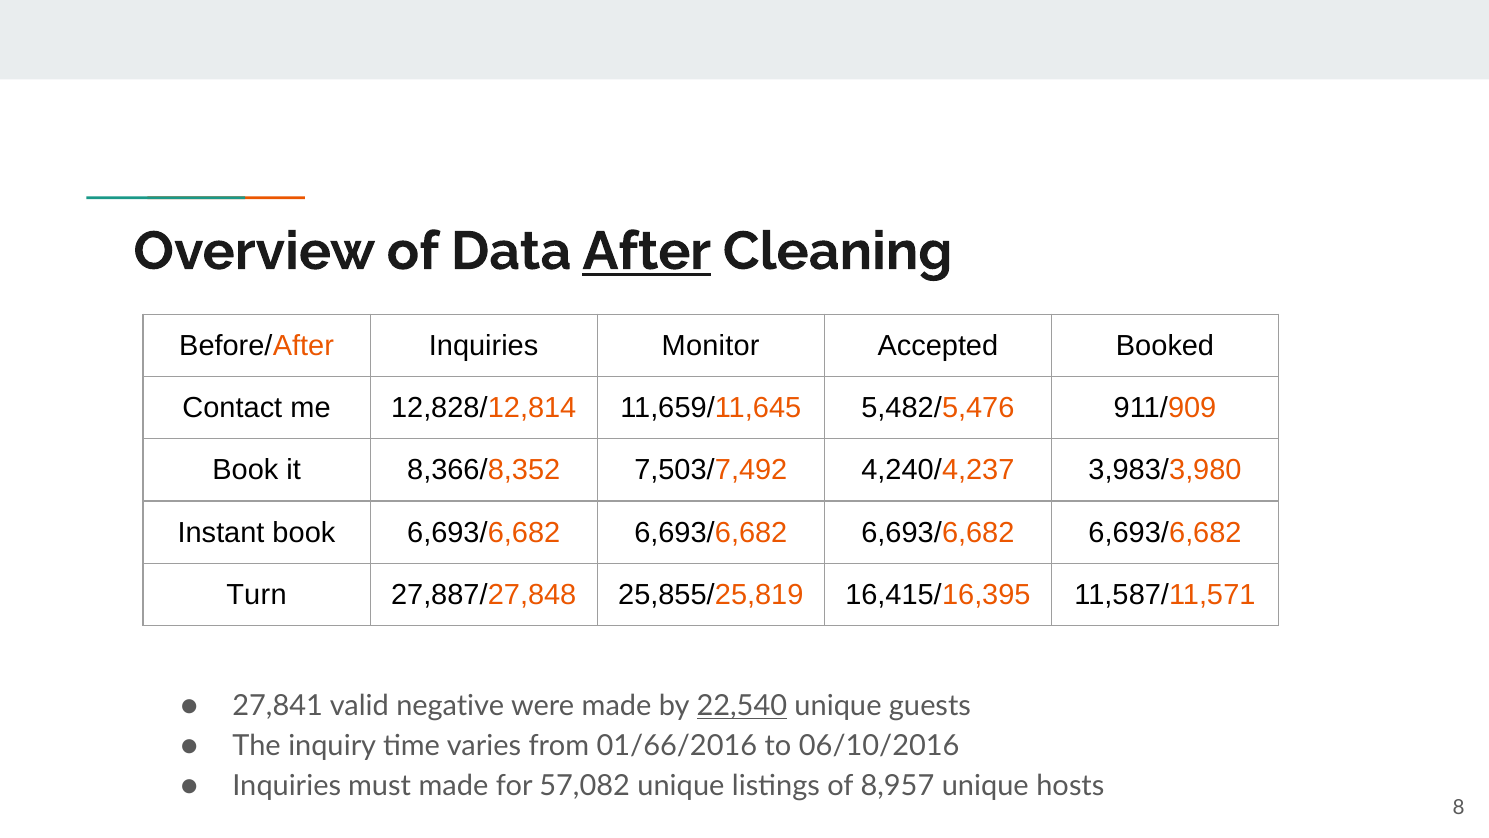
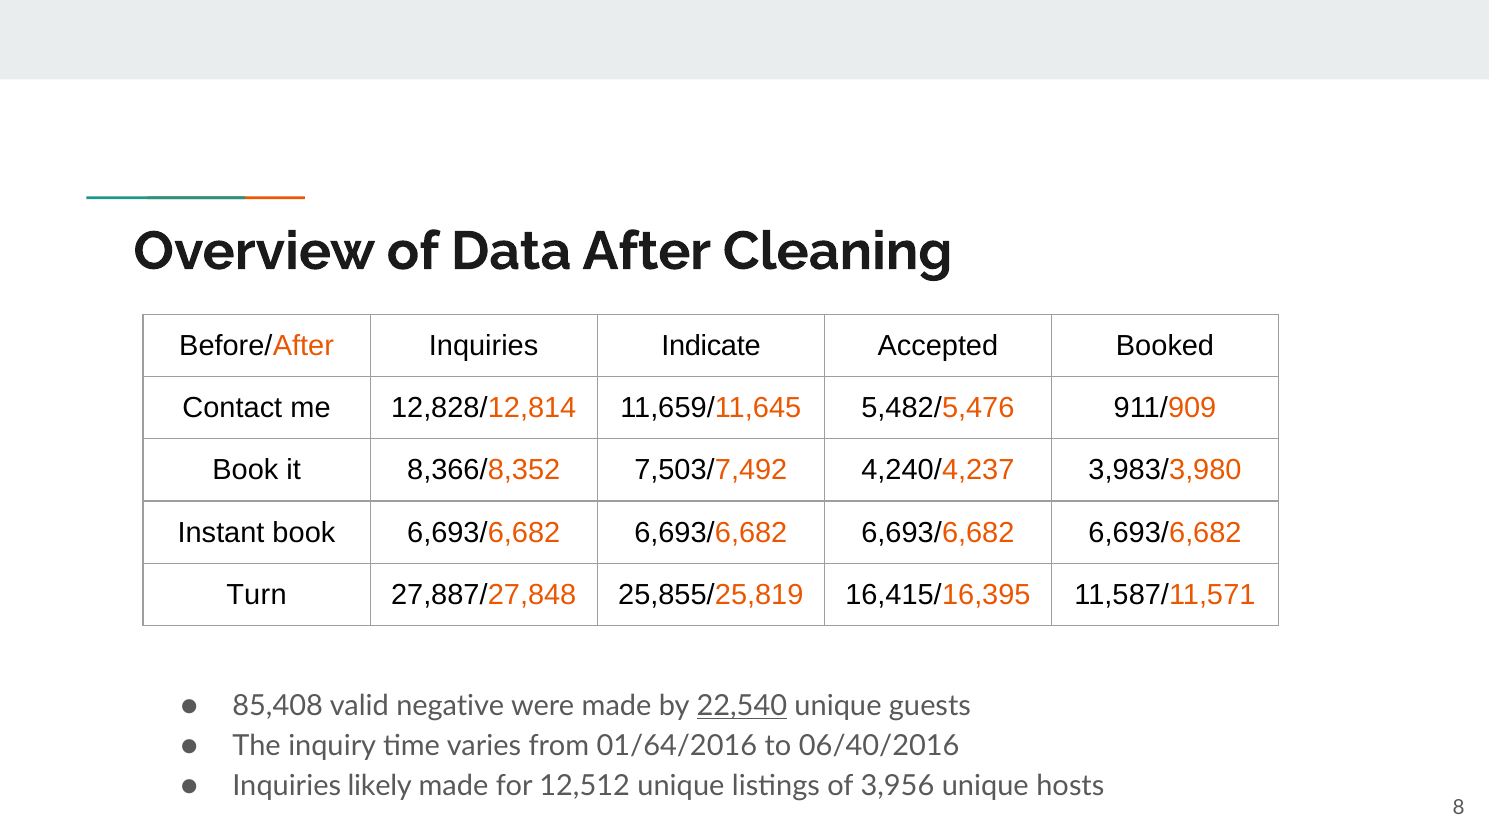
After underline: present -> none (647, 251)
Monitor: Monitor -> Indicate (711, 346)
27,841: 27,841 -> 85,408 (278, 706)
01/66/2016: 01/66/2016 -> 01/64/2016 (677, 746)
06/10/2016: 06/10/2016 -> 06/40/2016 (879, 746)
must: must -> likely (380, 786)
57,082: 57,082 -> 12,512 (585, 786)
8,957: 8,957 -> 3,956 (897, 786)
